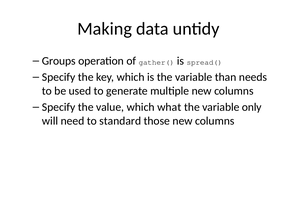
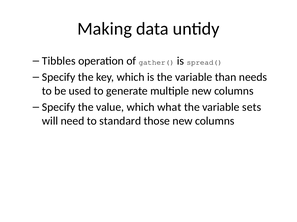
Groups: Groups -> Tibbles (59, 61)
only: only -> sets (252, 107)
